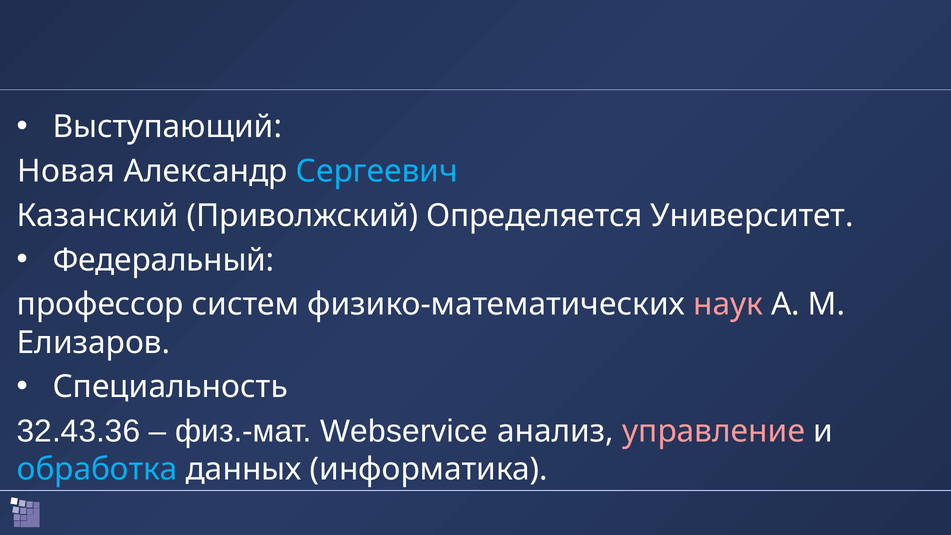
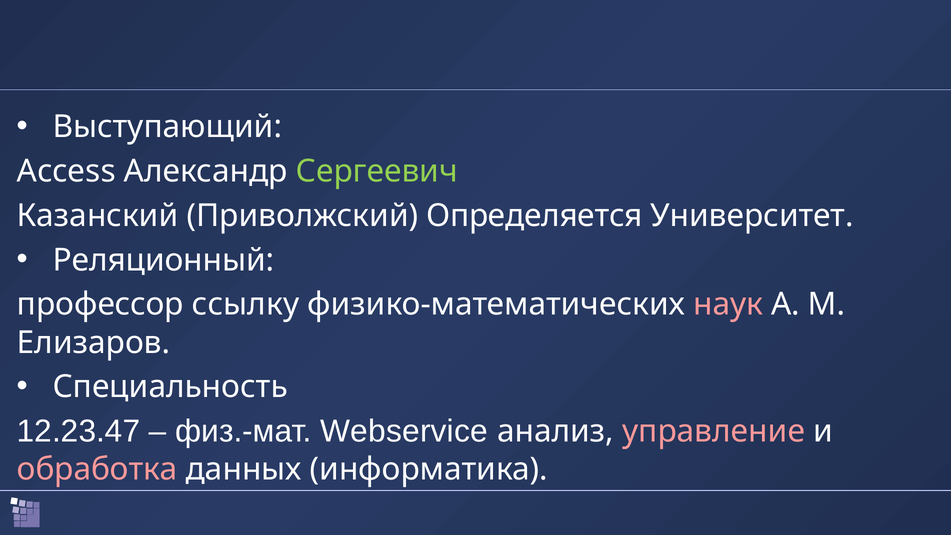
Новая: Новая -> Access (66, 171)
Сергеевич colour: light blue -> light green (377, 171)
Федеральный: Федеральный -> Реляционный (163, 260)
систем: систем -> ссылку (245, 304)
32.43.36: 32.43.36 -> 12.23.47 (79, 431)
обработка colour: light blue -> pink (97, 469)
